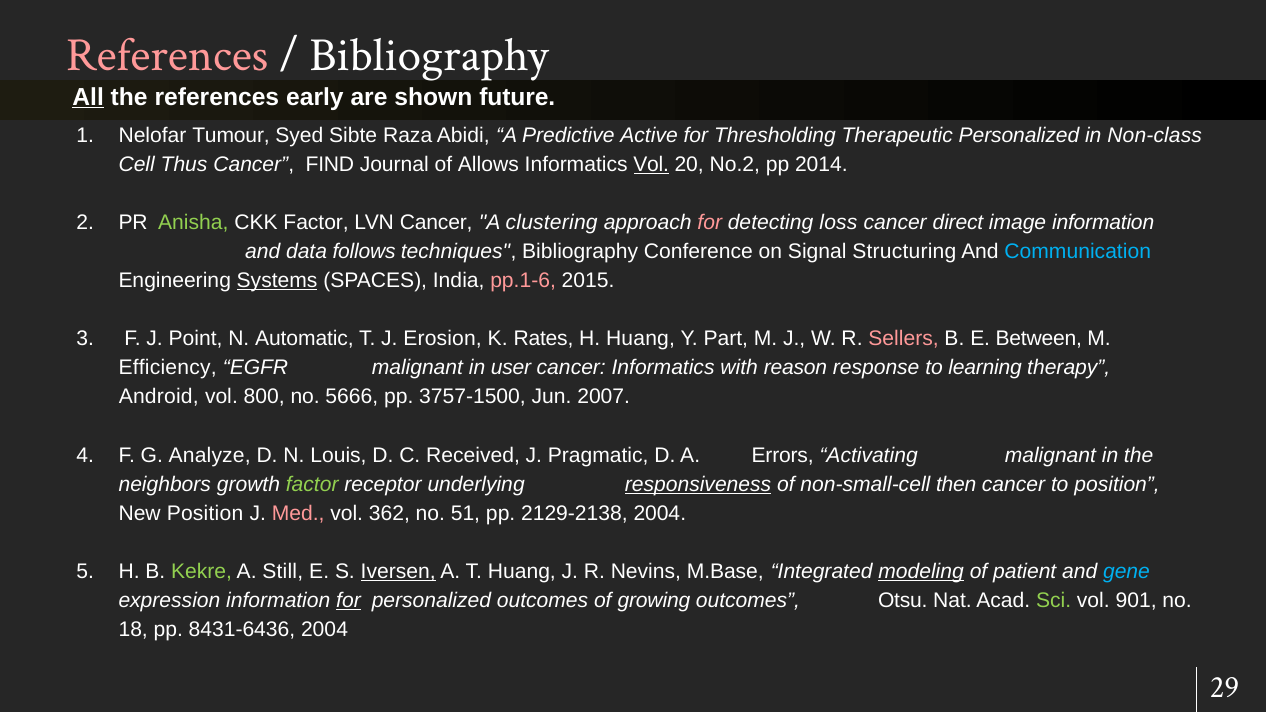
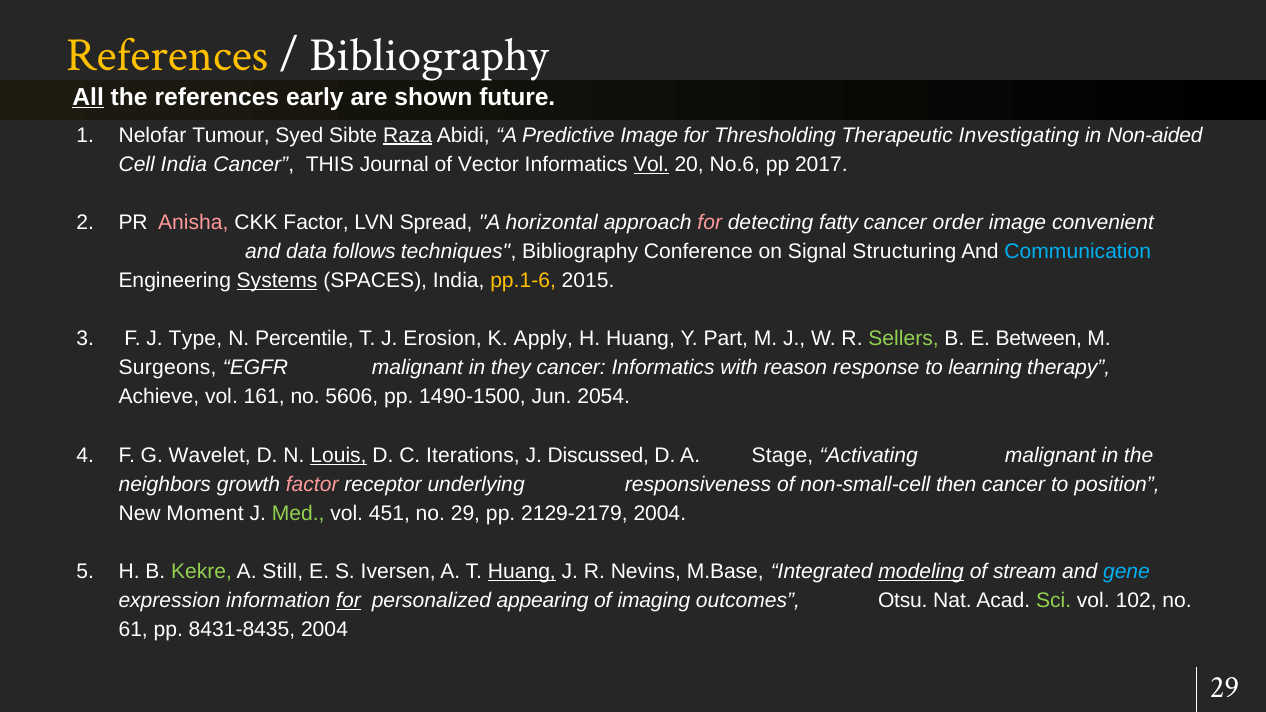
References colour: pink -> yellow (167, 55)
Raza underline: none -> present (408, 135)
Predictive Active: Active -> Image (649, 135)
Therapeutic Personalized: Personalized -> Investigating (1019, 135)
Non-class: Non-class -> Non-aided (1155, 135)
Cell Thus: Thus -> India (184, 164)
FIND: FIND -> THIS (330, 164)
Allows: Allows -> Vector (488, 164)
No.2: No.2 -> No.6 (735, 164)
2014: 2014 -> 2017 (821, 164)
Anisha colour: light green -> pink (193, 222)
LVN Cancer: Cancer -> Spread (436, 222)
clustering: clustering -> horizontal (552, 222)
loss: loss -> fatty (839, 222)
direct: direct -> order (958, 222)
image information: information -> convenient (1103, 222)
pp.1-6 colour: pink -> yellow (523, 281)
Point: Point -> Type (195, 339)
Automatic: Automatic -> Percentile (304, 339)
Rates: Rates -> Apply (543, 339)
Sellers colour: pink -> light green (904, 339)
Efficiency: Efficiency -> Surgeons (168, 368)
user: user -> they (511, 368)
Android: Android -> Achieve (159, 397)
800: 800 -> 161 (264, 397)
5666: 5666 -> 5606 (352, 397)
3757-1500: 3757-1500 -> 1490-1500 (472, 397)
2007: 2007 -> 2054 (604, 397)
Analyze: Analyze -> Wavelet (210, 455)
Louis underline: none -> present (339, 455)
Received: Received -> Iterations (473, 455)
Pragmatic: Pragmatic -> Discussed (598, 455)
Errors: Errors -> Stage (782, 455)
factor colour: light green -> pink (312, 484)
responsiveness underline: present -> none (698, 484)
New Position: Position -> Moment (205, 513)
Med colour: pink -> light green (298, 513)
362: 362 -> 451 (389, 513)
no 51: 51 -> 29 (465, 513)
2129-2138: 2129-2138 -> 2129-2179 (574, 513)
Iversen underline: present -> none (398, 572)
Huang underline: none -> present (522, 572)
patient: patient -> stream (1025, 572)
personalized outcomes: outcomes -> appearing (543, 601)
growing: growing -> imaging (654, 601)
901: 901 -> 102 (1136, 601)
18: 18 -> 61 (133, 630)
8431-6436: 8431-6436 -> 8431-8435 (242, 630)
